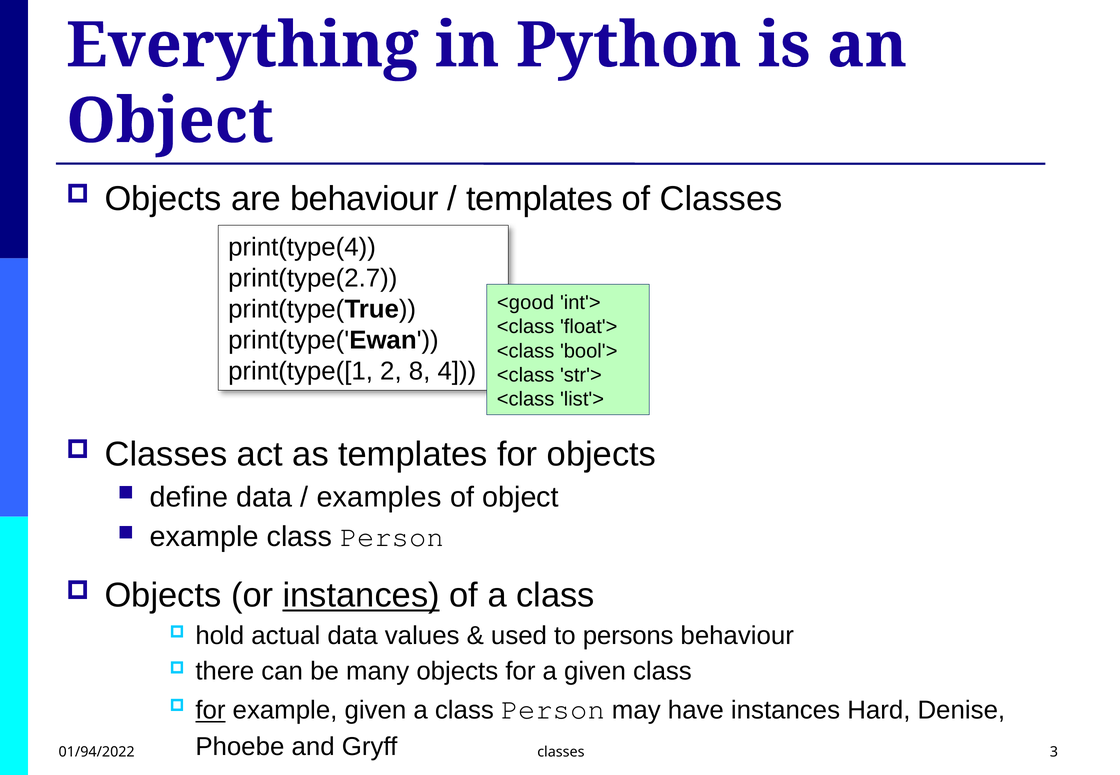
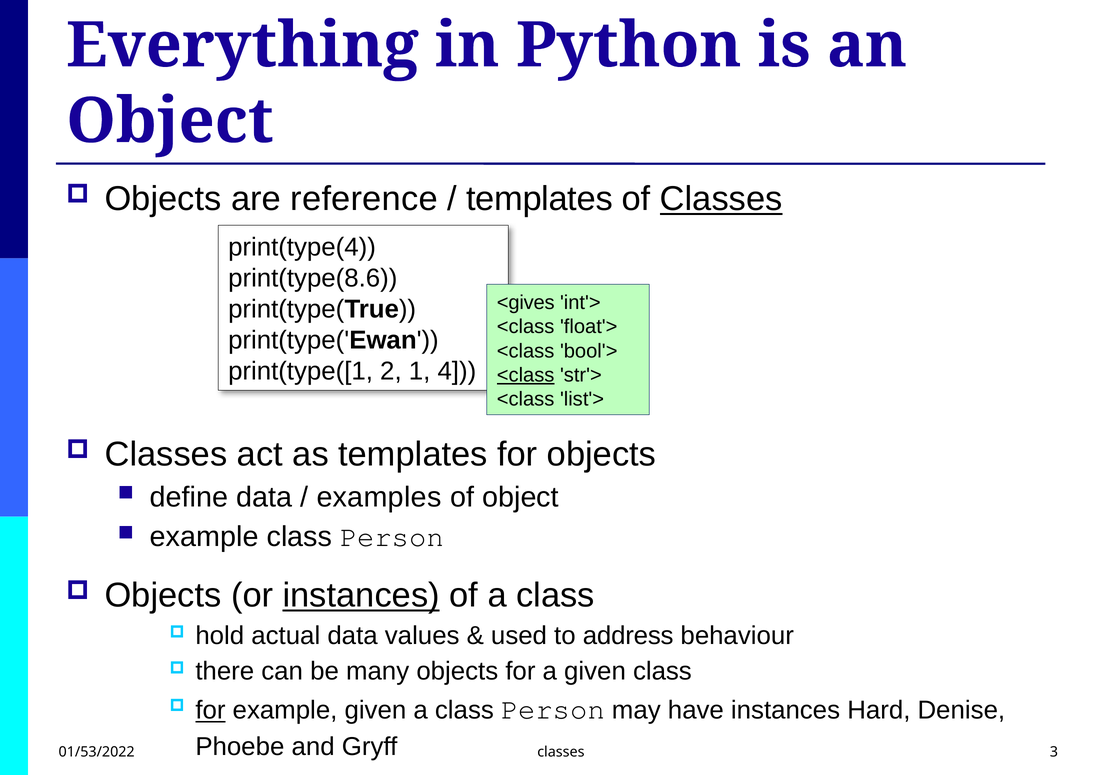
are behaviour: behaviour -> reference (364, 199)
Classes underline: none -> present (721, 199)
print(type(2.7: print(type(2.7 -> print(type(8.6 (313, 279)
<good: <good -> <gives (526, 303)
8: 8 -> 1 (420, 372)
<class underline: none -> present (526, 375)
persons: persons -> address (628, 636)
01/94/2022: 01/94/2022 -> 01/53/2022 (97, 753)
